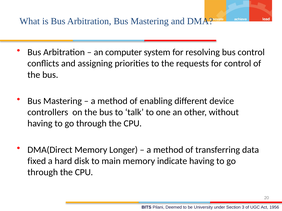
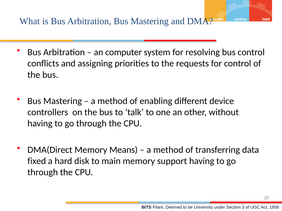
Longer: Longer -> Means (124, 150)
indicate: indicate -> support (172, 161)
